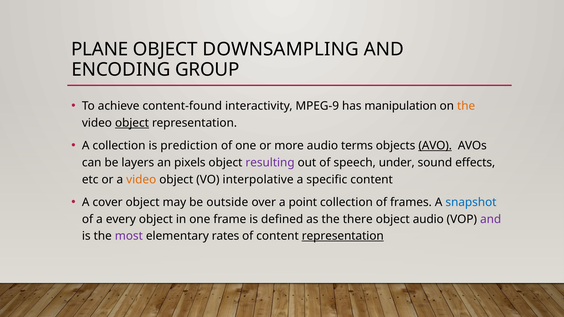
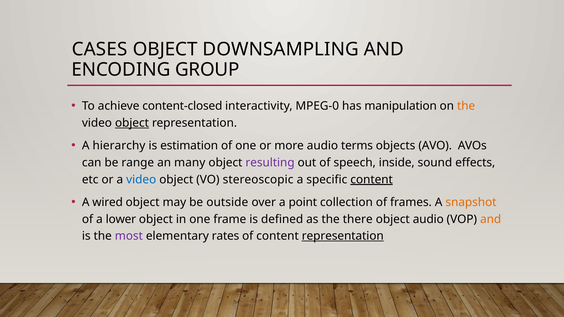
PLANE: PLANE -> CASES (100, 49)
content-found: content-found -> content-closed (182, 106)
MPEG-9: MPEG-9 -> MPEG-0 (317, 106)
A collection: collection -> hierarchy (119, 146)
prediction: prediction -> estimation (189, 146)
AVO underline: present -> none (435, 146)
layers: layers -> range (138, 163)
pixels: pixels -> many (190, 163)
under: under -> inside (397, 163)
video colour: orange -> blue (141, 180)
interpolative: interpolative -> stereoscopic (258, 180)
content underline: none -> present (372, 180)
cover: cover -> wired (108, 202)
snapshot colour: blue -> orange (471, 202)
every: every -> lower (121, 219)
and colour: purple -> orange (491, 219)
